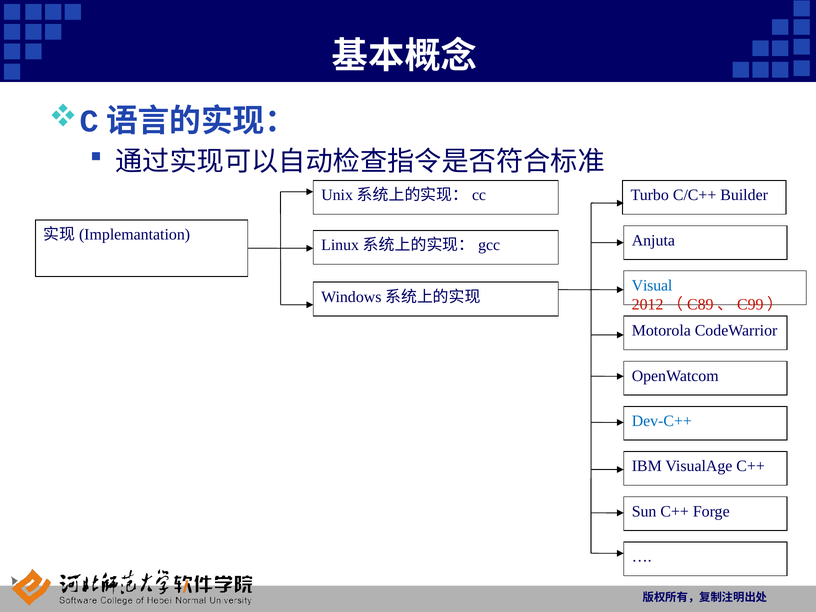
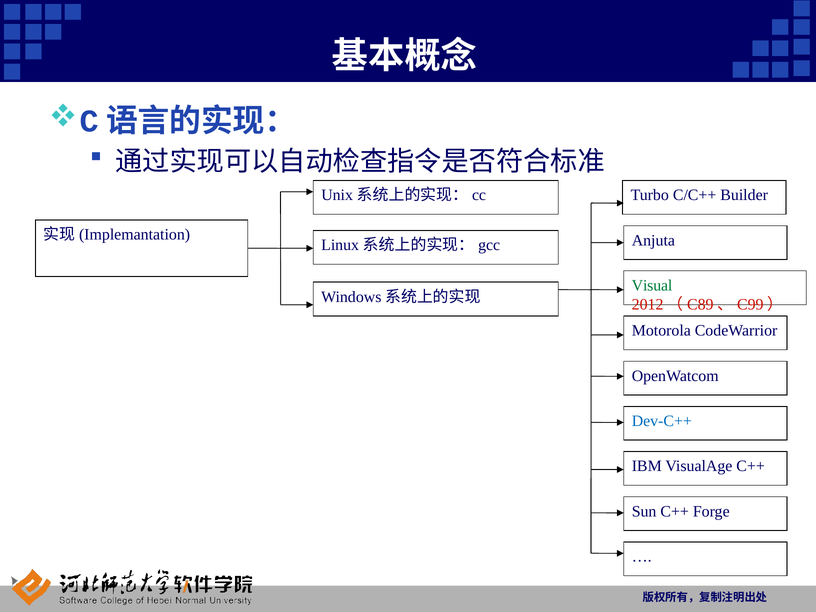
Visual colour: blue -> green (652, 285)
